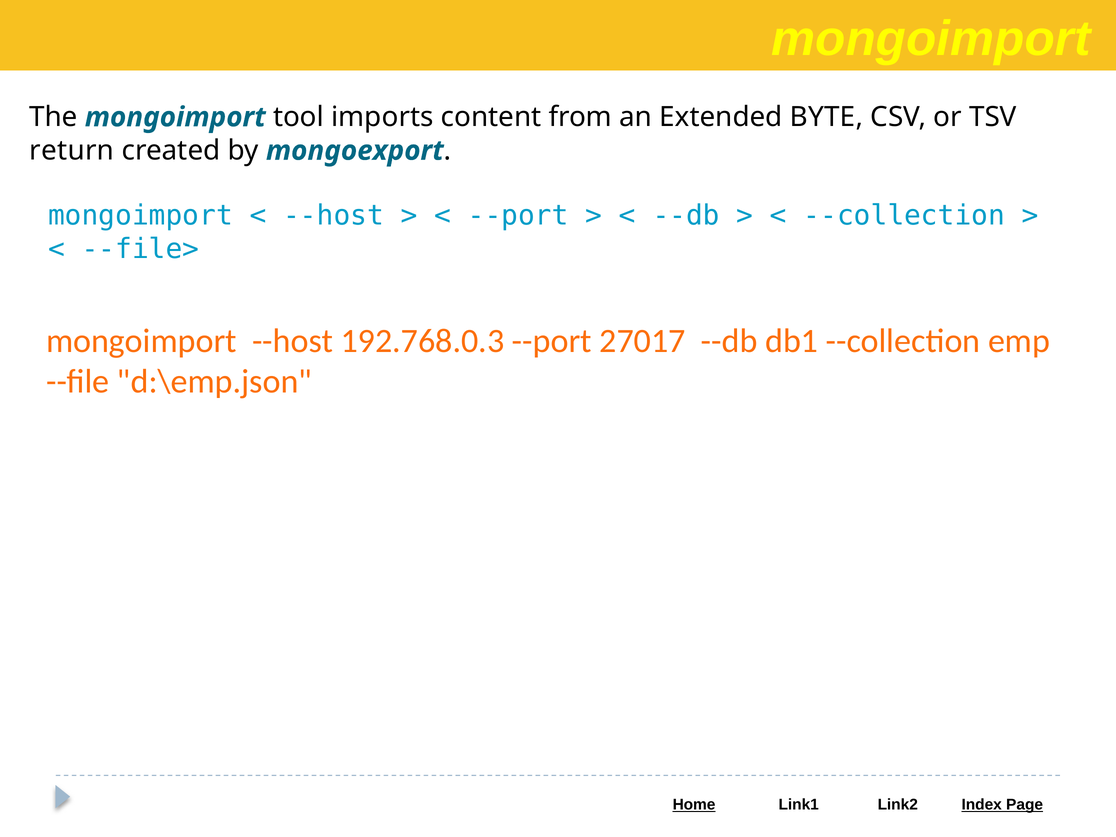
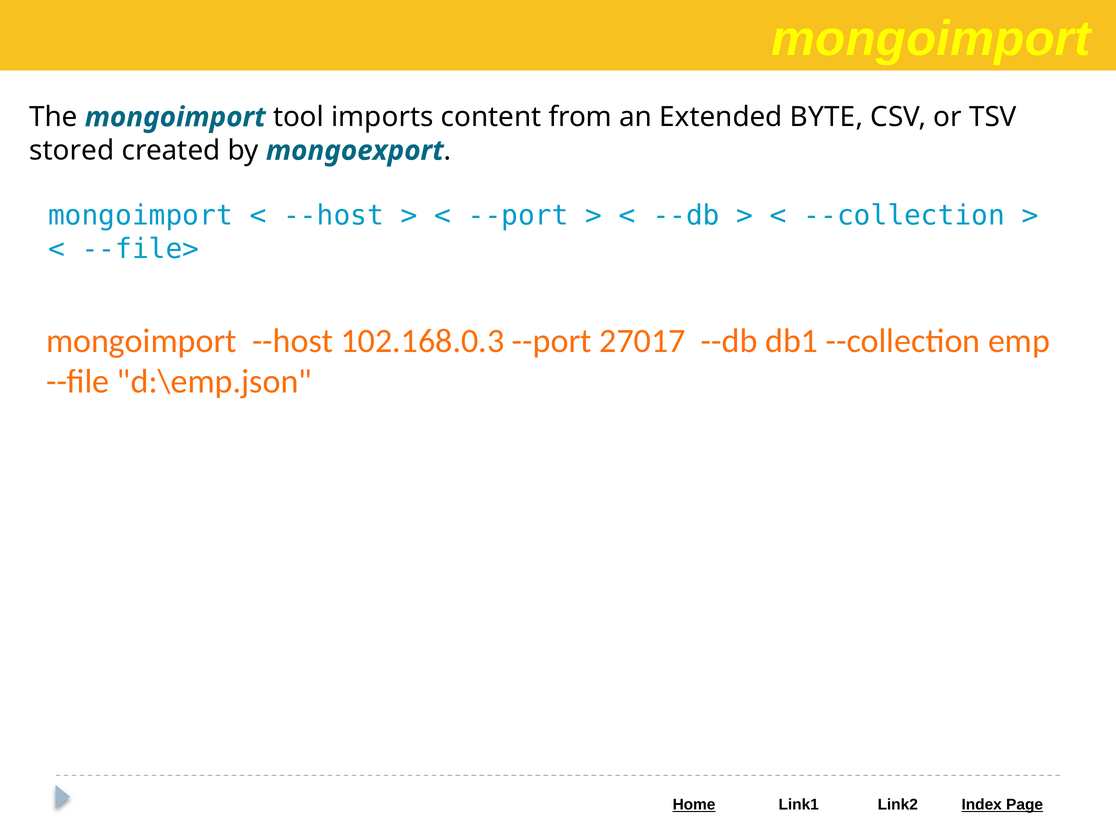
return: return -> stored (72, 151)
192.768.0.3: 192.768.0.3 -> 102.168.0.3 (422, 341)
